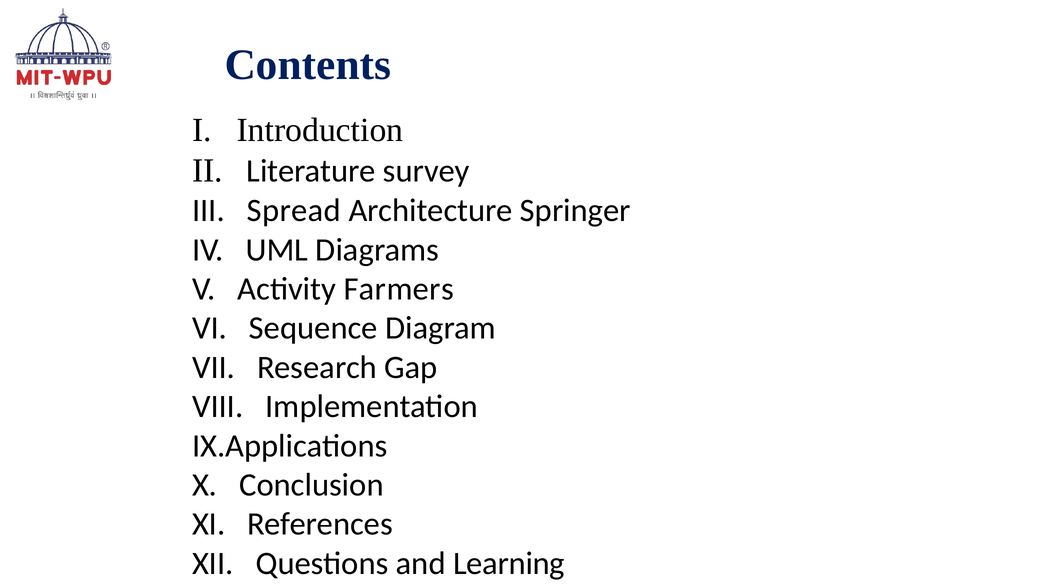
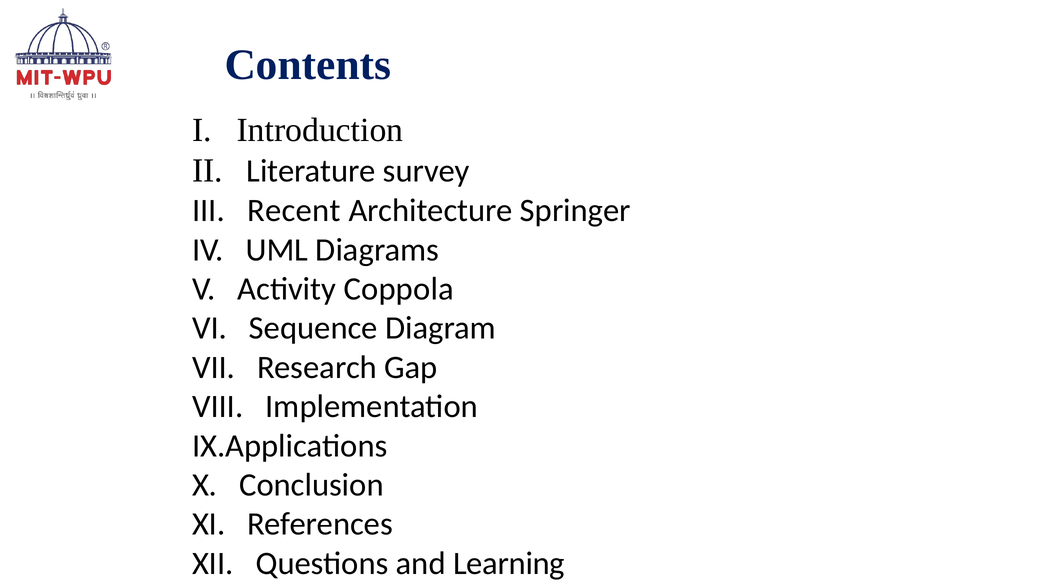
Spread: Spread -> Recent (294, 211)
Farmers: Farmers -> Coppola (399, 289)
